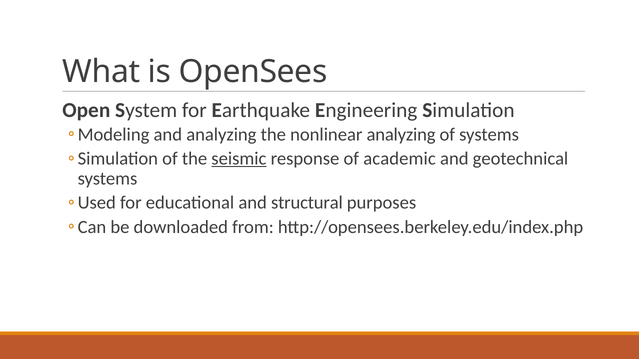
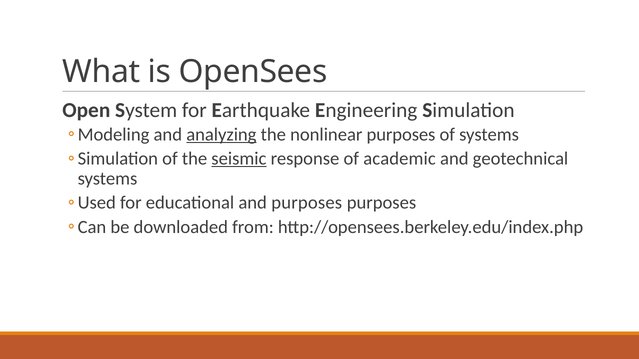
analyzing underline: none -> present (221, 135)
nonlinear analyzing: analyzing -> purposes (401, 135)
and structural: structural -> purposes (307, 203)
